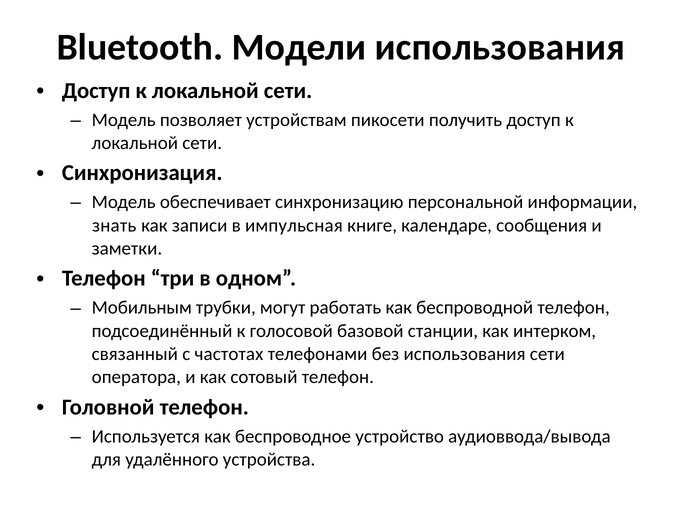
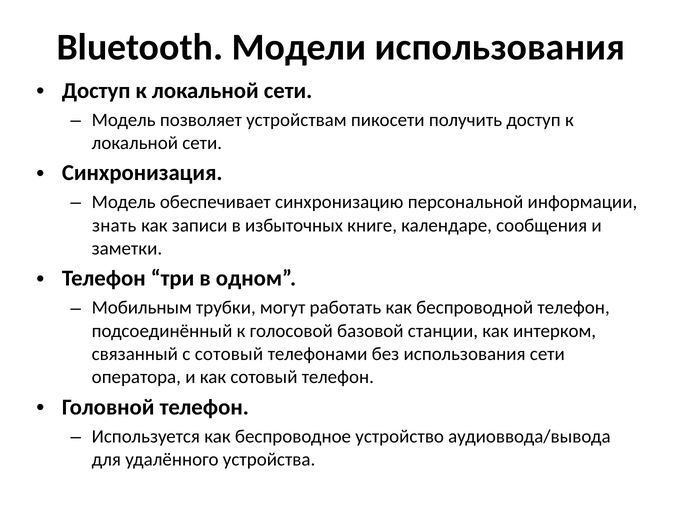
импульсная: импульсная -> избыточных (294, 226)
с частотах: частотах -> сотовый (229, 354)
